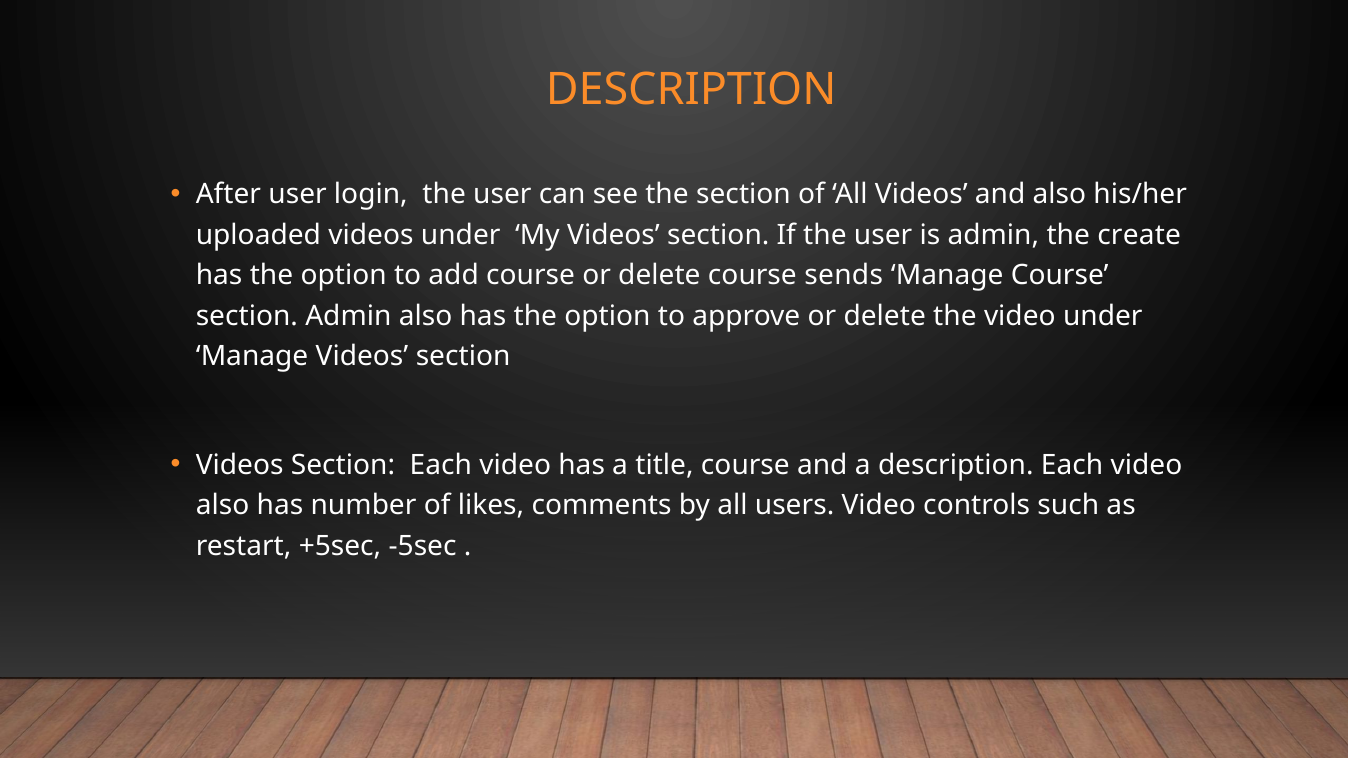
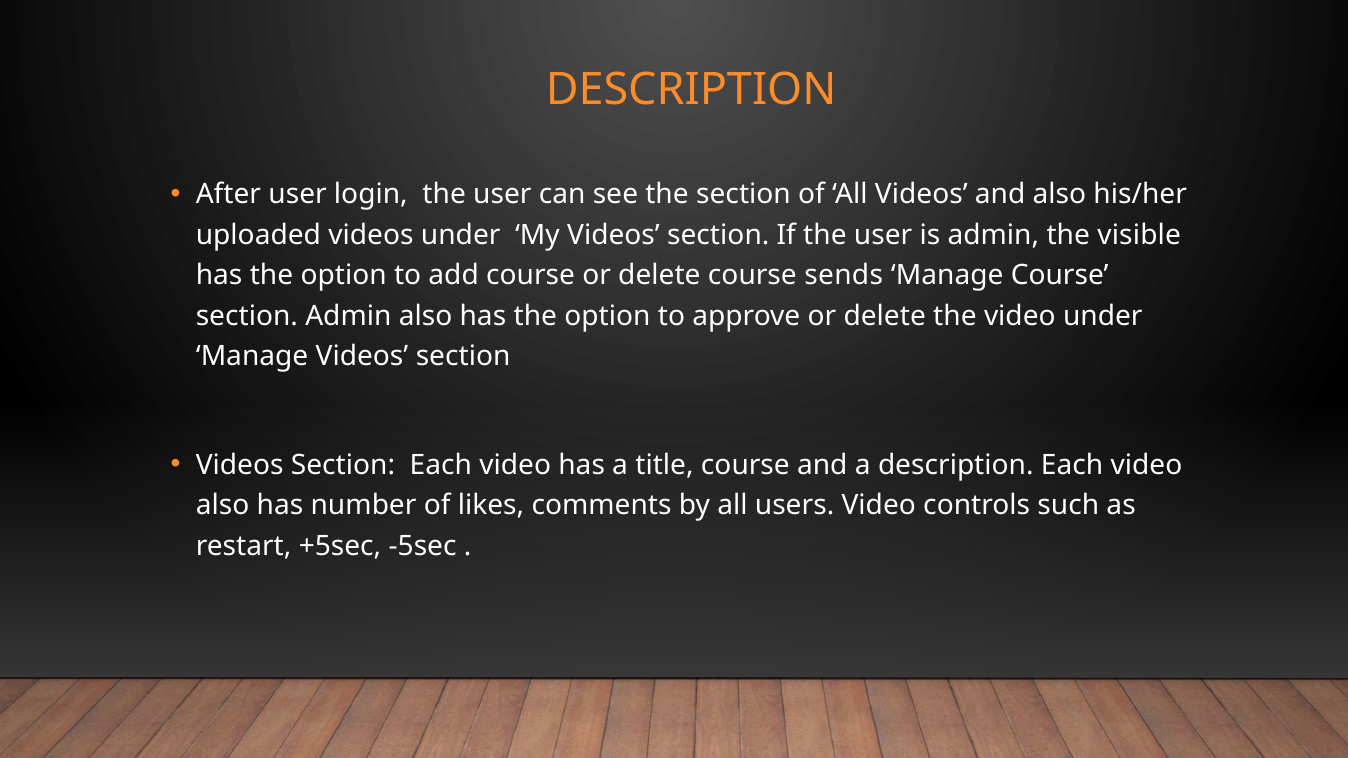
create: create -> visible (1139, 235)
